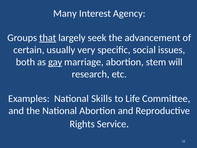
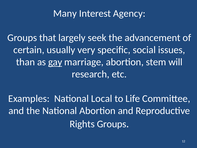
that underline: present -> none (48, 38)
both: both -> than (25, 62)
Skills: Skills -> Local (102, 98)
Rights Service: Service -> Groups (112, 124)
